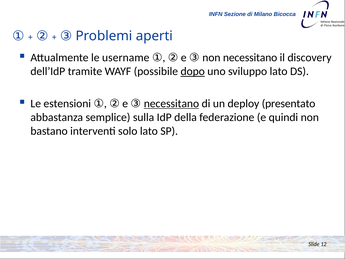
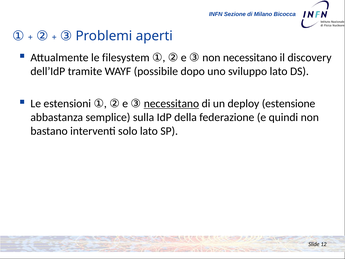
username: username -> filesystem (126, 57)
dopo underline: present -> none (193, 71)
presentato: presentato -> estensione (289, 103)
